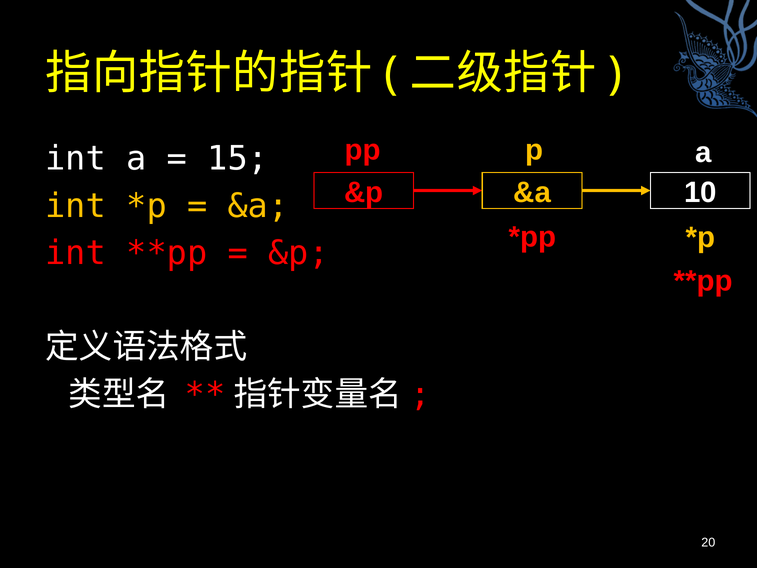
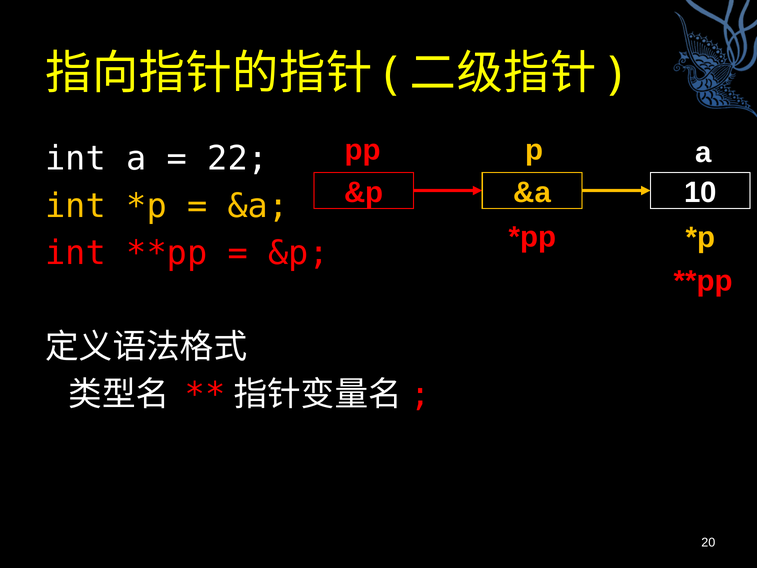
15: 15 -> 22 (238, 159)
